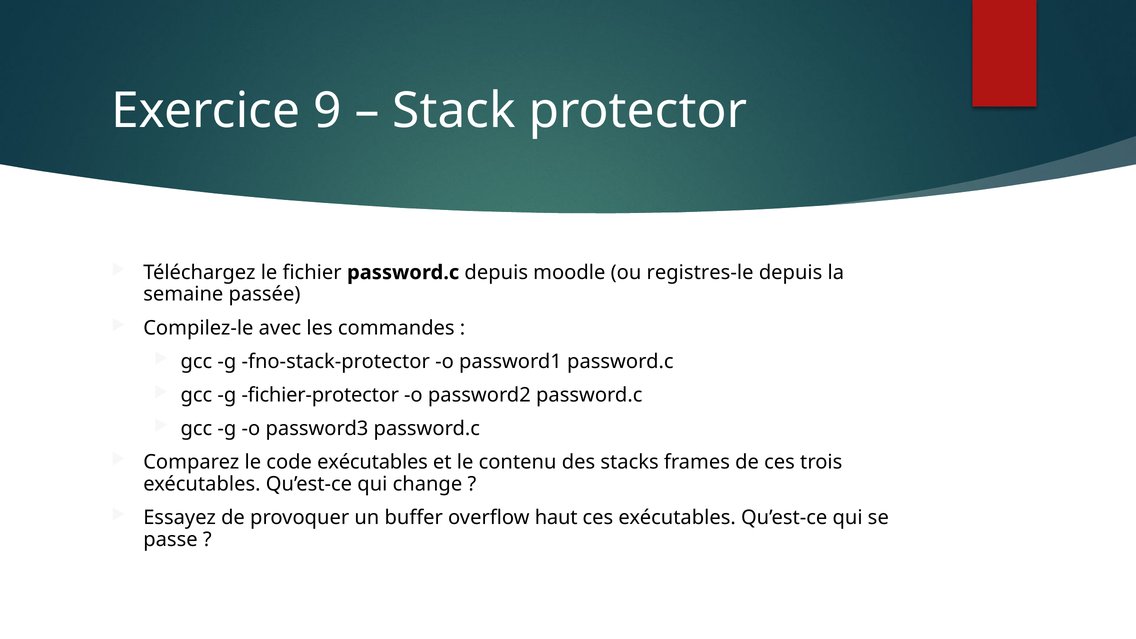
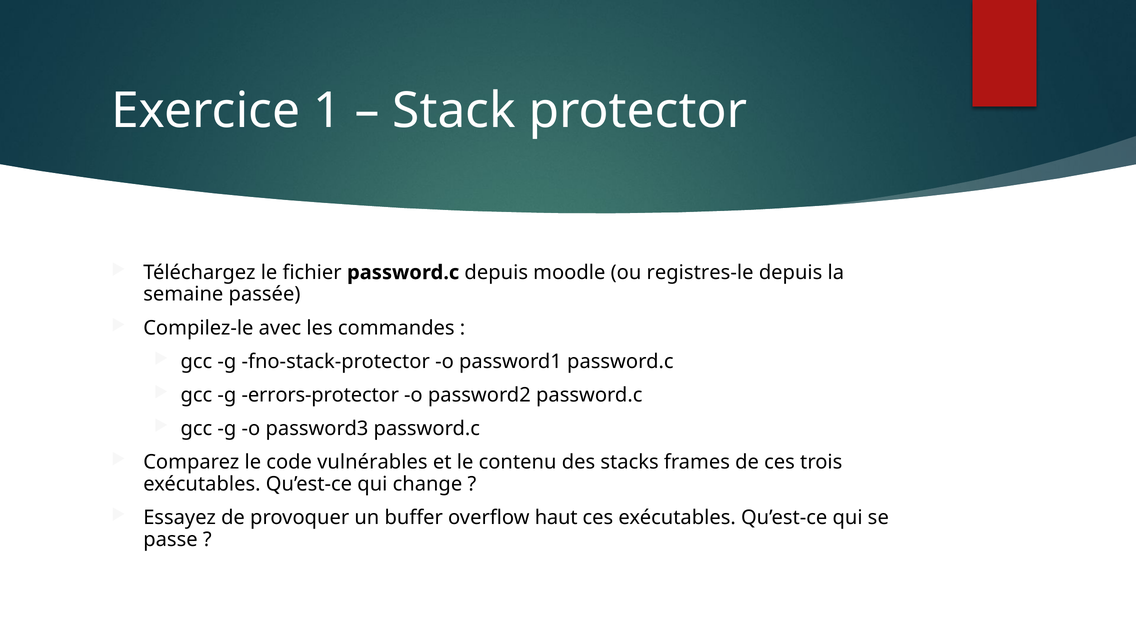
9: 9 -> 1 (327, 111)
fichier-protector: fichier-protector -> errors-protector (320, 395)
code exécutables: exécutables -> vulnérables (372, 462)
